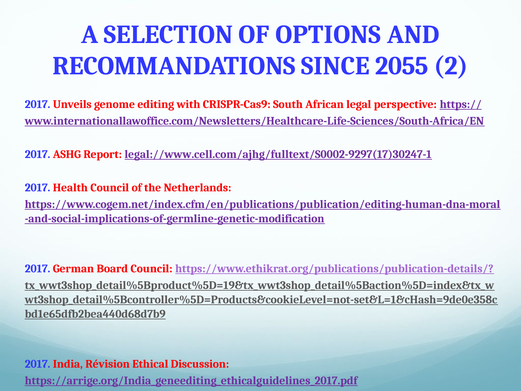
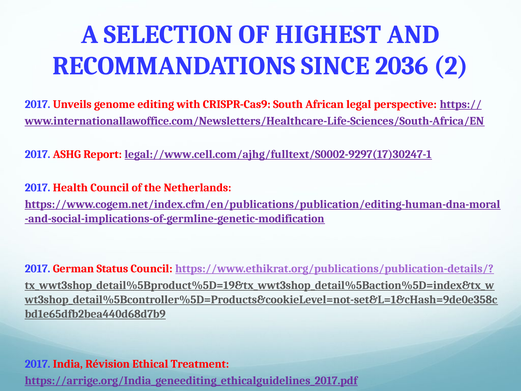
OPTIONS: OPTIONS -> HIGHEST (328, 35)
2055: 2055 -> 2036 (402, 66)
Board: Board -> Status (112, 269)
Discussion: Discussion -> Treatment (200, 364)
